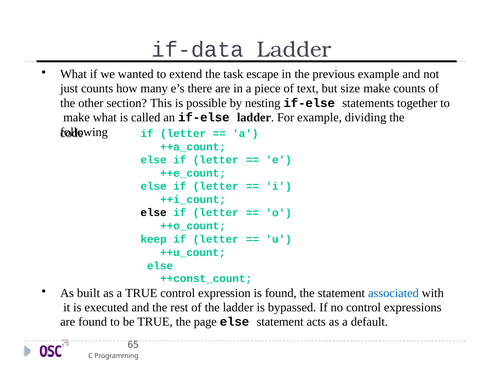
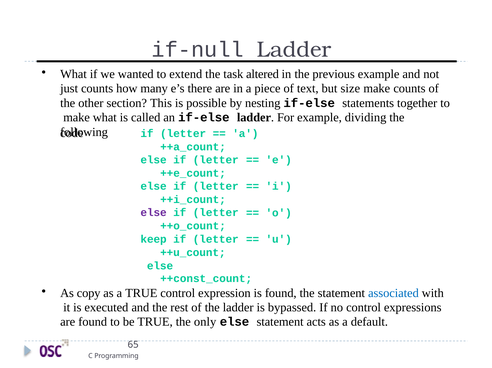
if-data: if-data -> if-null (198, 50)
escape: escape -> altered (263, 74)
else colour: black -> purple (154, 213)
built: built -> copy (89, 294)
page: page -> only (205, 322)
